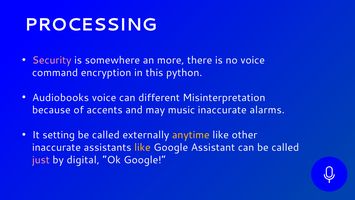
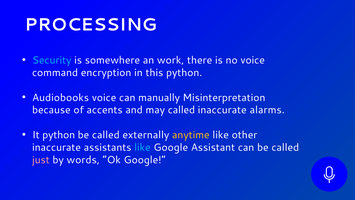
Security colour: pink -> light blue (52, 60)
more: more -> work (171, 60)
different: different -> manually (159, 97)
may music: music -> called (181, 110)
It setting: setting -> python (59, 135)
like colour: yellow -> light blue (142, 147)
digital: digital -> words (83, 160)
